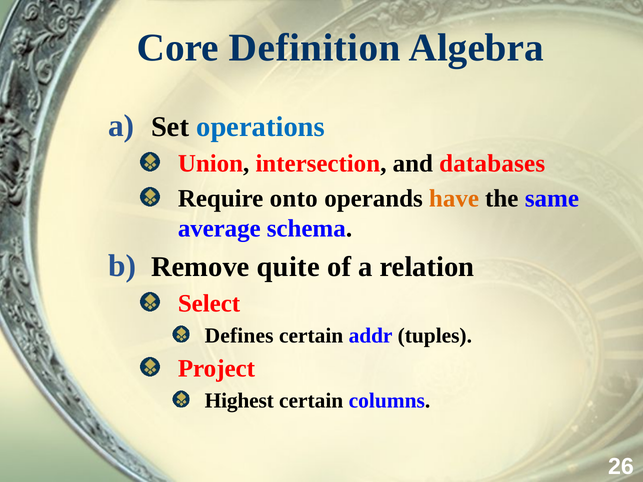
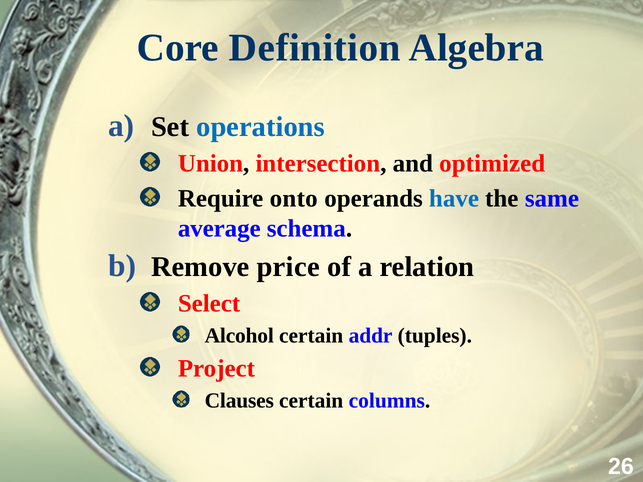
databases: databases -> optimized (492, 164)
have colour: orange -> blue (454, 199)
quite: quite -> price (288, 267)
Defines: Defines -> Alcohol (239, 336)
Highest: Highest -> Clauses (239, 401)
